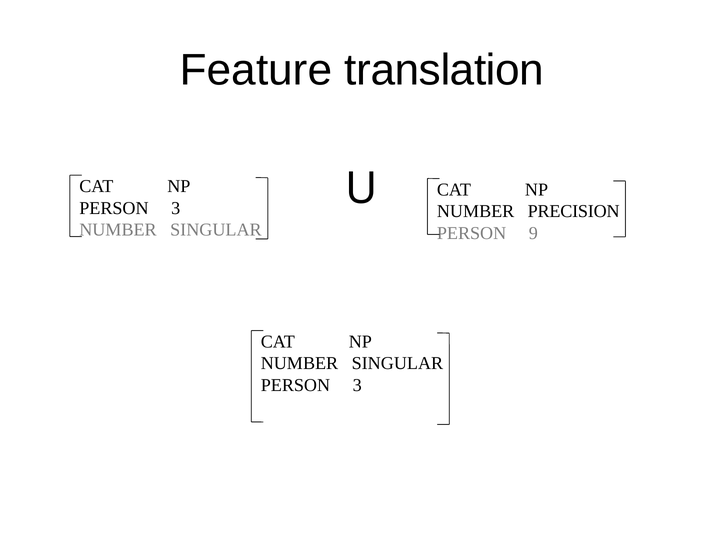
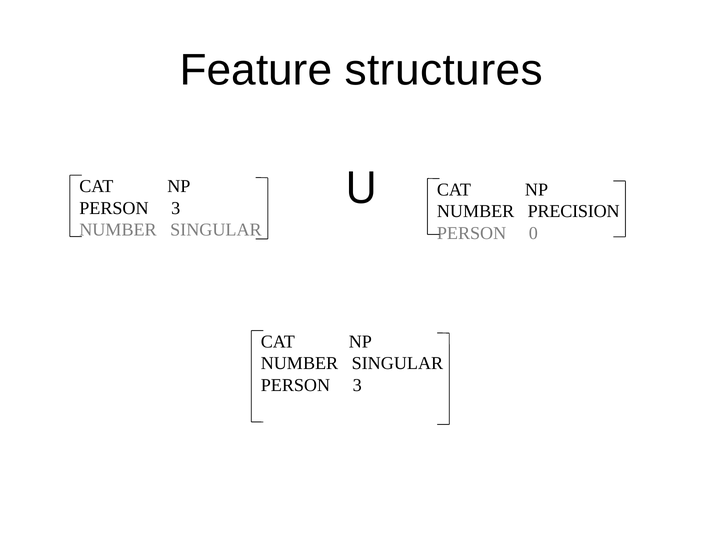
translation: translation -> structures (444, 70)
9: 9 -> 0 (533, 233)
